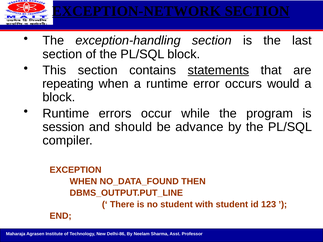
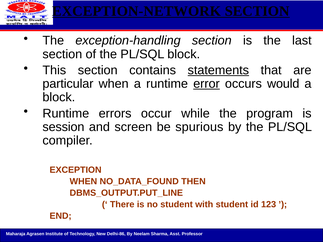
repeating: repeating -> particular (68, 84)
error underline: none -> present (206, 84)
should: should -> screen (133, 127)
advance: advance -> spurious (199, 127)
